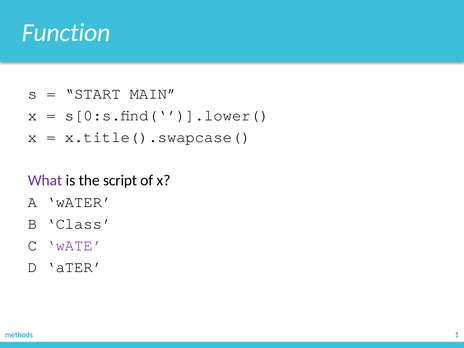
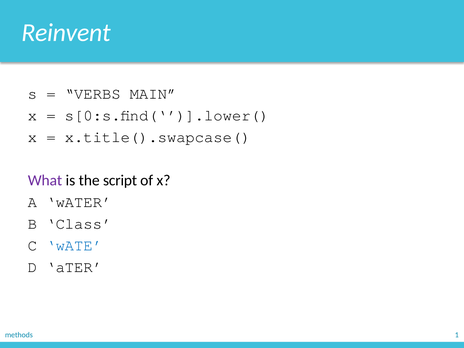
Function: Function -> Reinvent (66, 33)
START: START -> VERBS (93, 94)
wATE colour: purple -> blue (74, 245)
